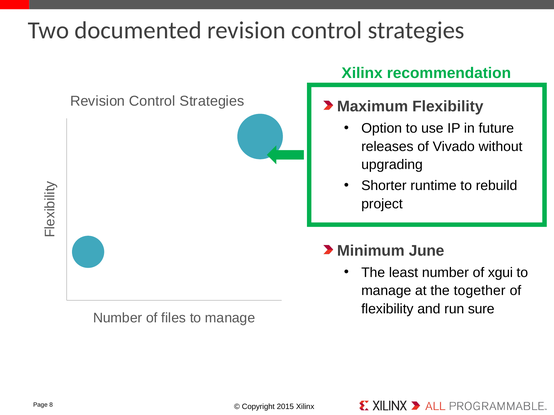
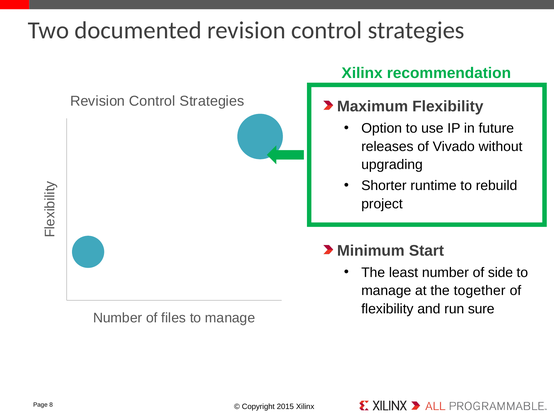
June: June -> Start (426, 251)
xgui: xgui -> side (500, 273)
